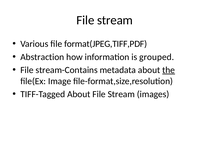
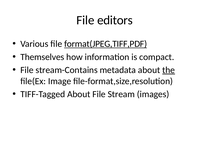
stream: stream -> editors (115, 20)
format(JPEG,TIFF,PDF underline: none -> present (106, 44)
Abstraction: Abstraction -> Themselves (42, 57)
grouped: grouped -> compact (157, 57)
